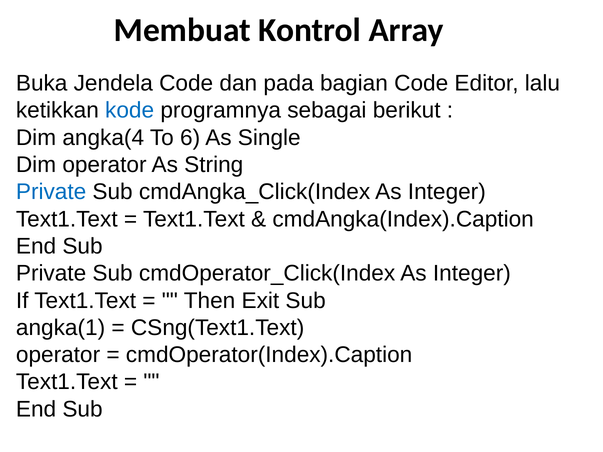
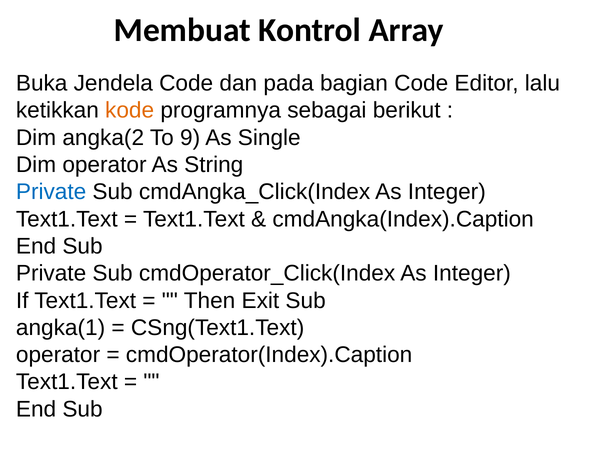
kode colour: blue -> orange (130, 111)
angka(4: angka(4 -> angka(2 (103, 138)
6: 6 -> 9 (190, 138)
